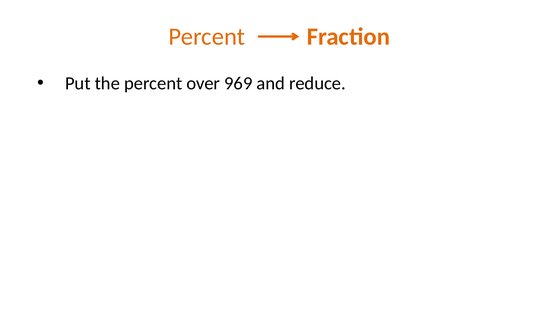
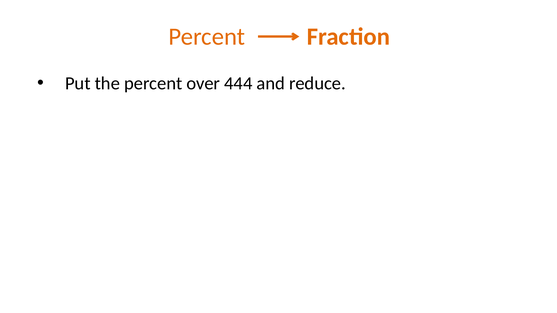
969: 969 -> 444 (238, 83)
